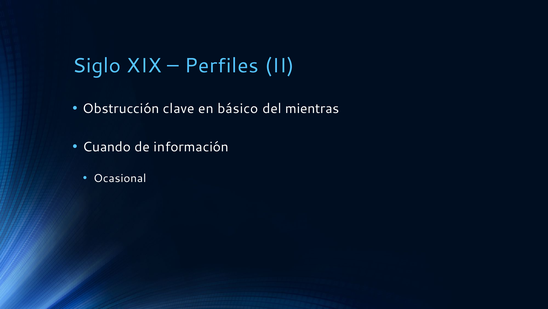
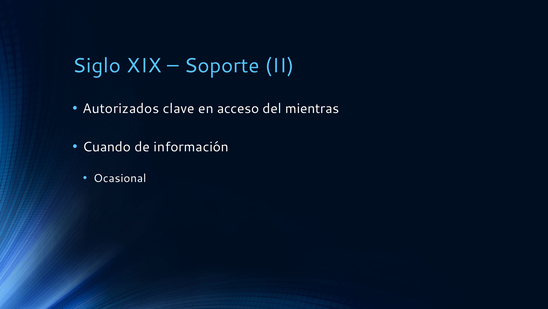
Perfiles: Perfiles -> Soporte (222, 65)
Obstrucción: Obstrucción -> Autorizados (121, 108)
básico: básico -> acceso (238, 108)
